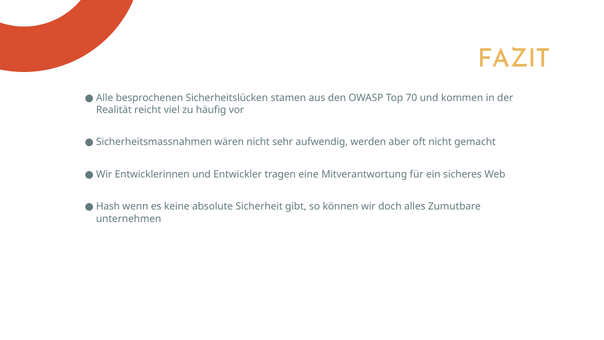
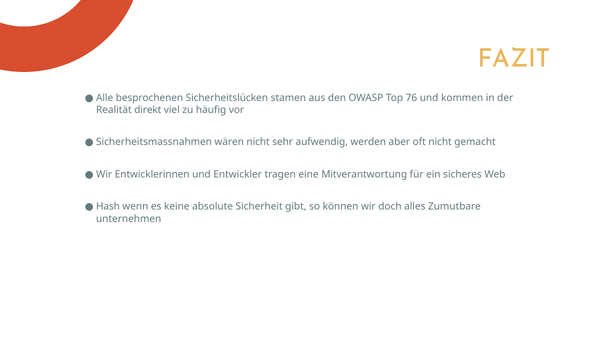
70: 70 -> 76 (411, 98)
reicht: reicht -> direkt (148, 110)
